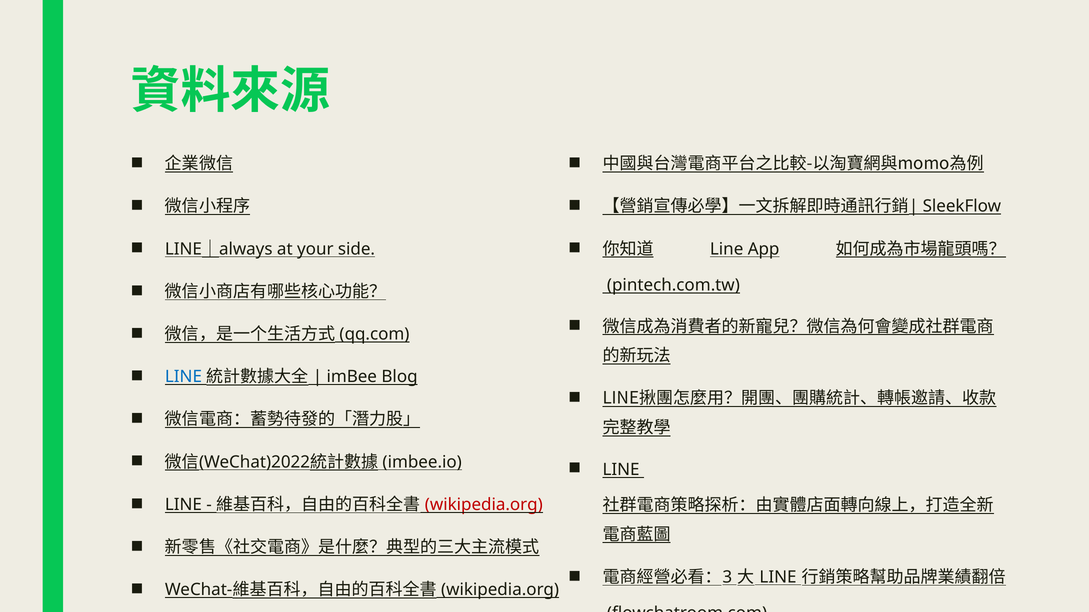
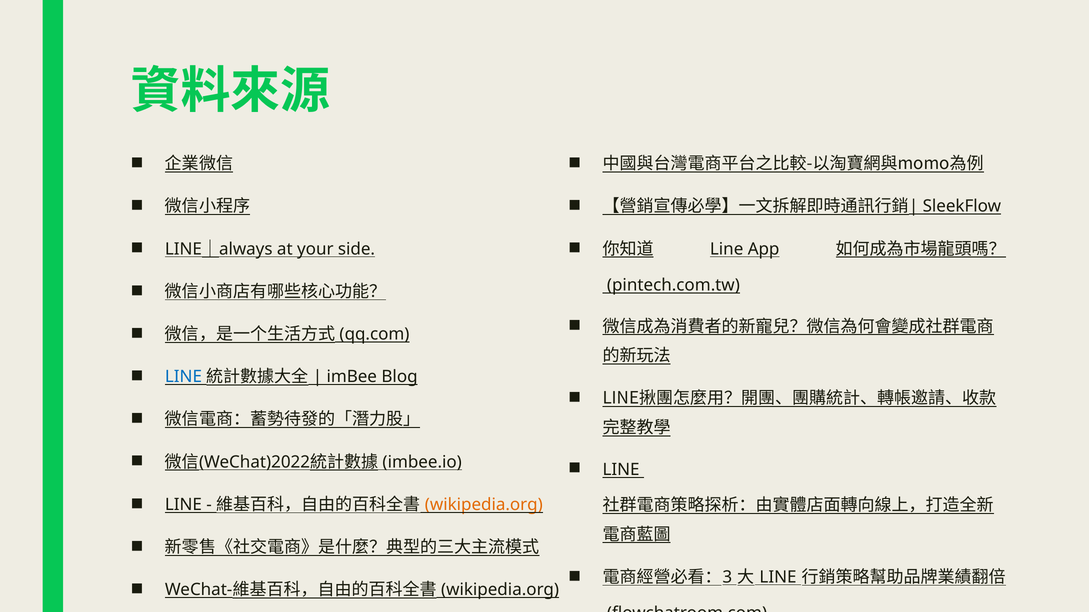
wikipedia.org colour: red -> orange (484, 505)
